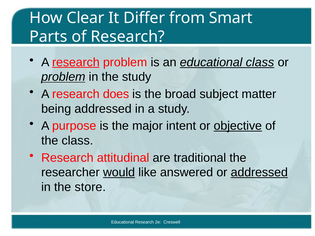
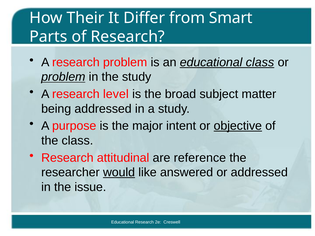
Clear: Clear -> Their (85, 18)
research underline: present -> none (76, 62)
does: does -> level (116, 94)
traditional: traditional -> reference (200, 158)
addressed underline: present -> none (259, 173)
store: store -> issue (90, 187)
